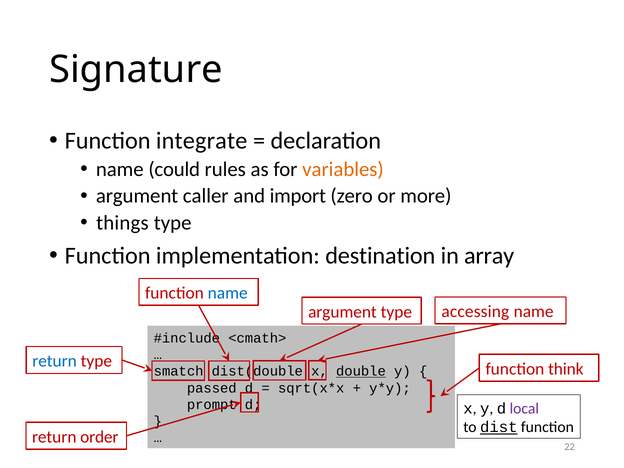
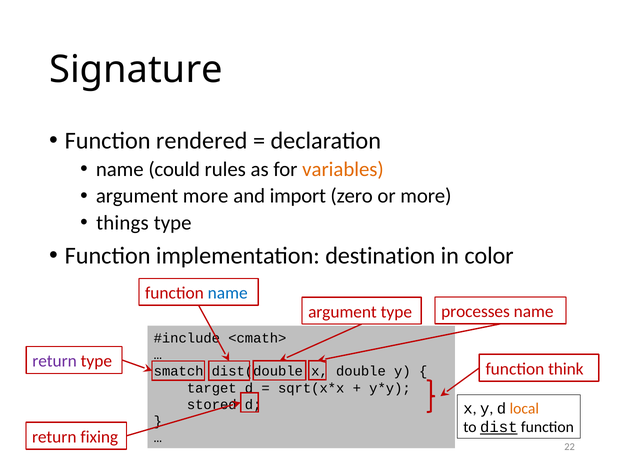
integrate: integrate -> rendered (202, 141)
argument caller: caller -> more (206, 196)
array: array -> color (489, 256)
accessing: accessing -> processes (475, 312)
return colour: blue -> purple (55, 361)
double underline: present -> none (361, 371)
passed: passed -> target (212, 388)
prompt: prompt -> stored (212, 405)
local colour: purple -> orange (524, 408)
order: order -> fixing (99, 437)
